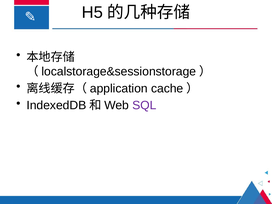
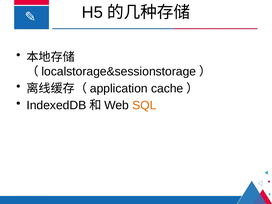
SQL colour: purple -> orange (144, 105)
